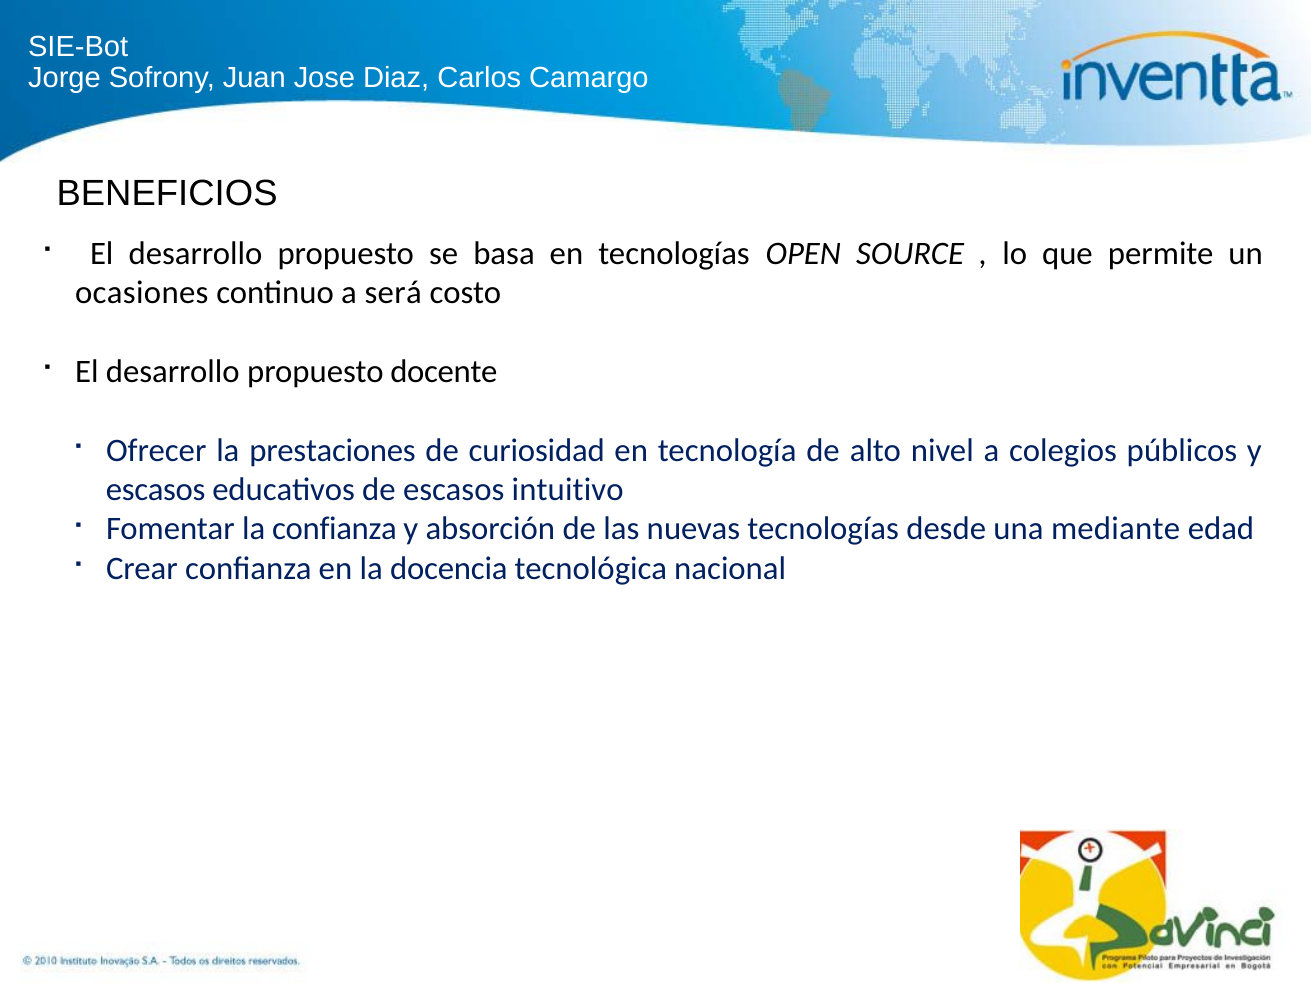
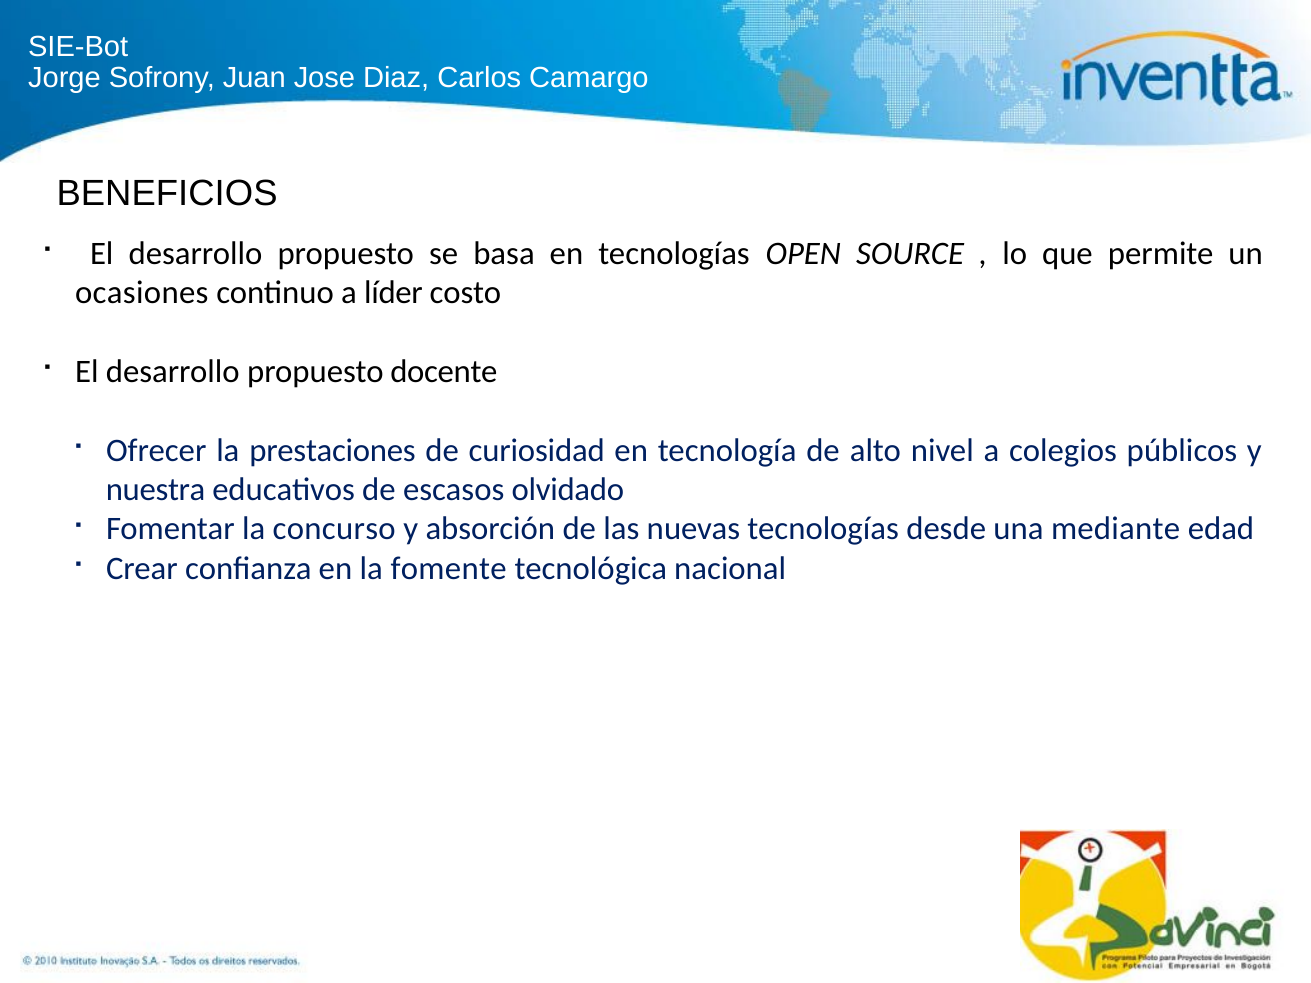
será: será -> líder (393, 293)
escasos: escasos -> nuestra (156, 490)
intuitivo: intuitivo -> olvidado (568, 490)
la confianza: confianza -> concurso (334, 529)
docencia: docencia -> fomente (449, 568)
